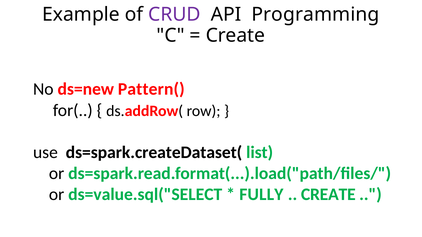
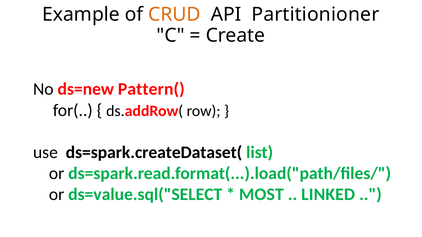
CRUD colour: purple -> orange (175, 14)
Programming: Programming -> Partitionioner (315, 14)
FULLY: FULLY -> MOST (261, 195)
CREATE: CREATE -> LINKED (328, 195)
